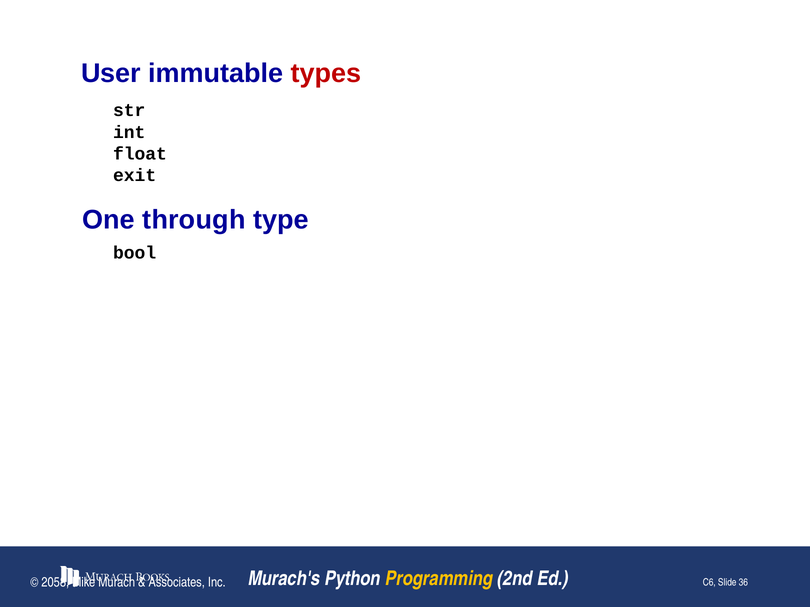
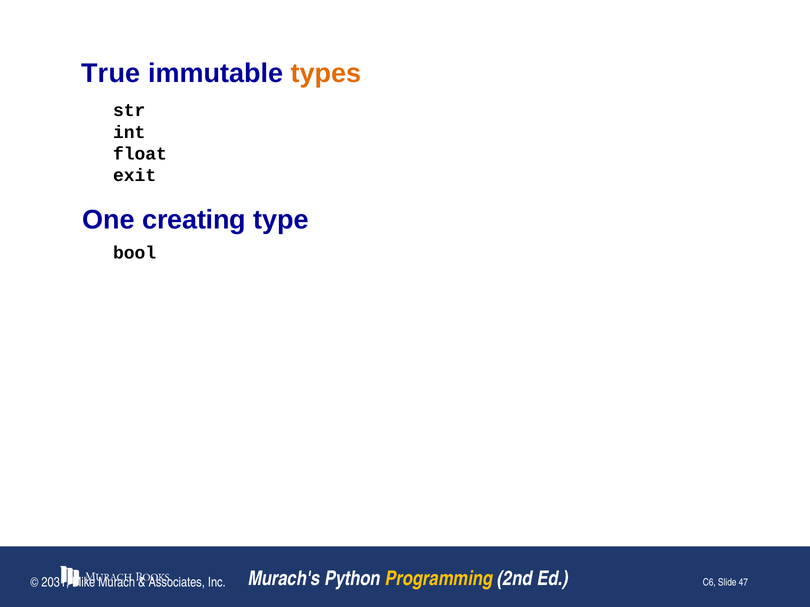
User: User -> True (111, 74)
types colour: red -> orange (326, 74)
through: through -> creating (194, 220)
2058: 2058 -> 2031 (55, 583)
36: 36 -> 47 (743, 583)
